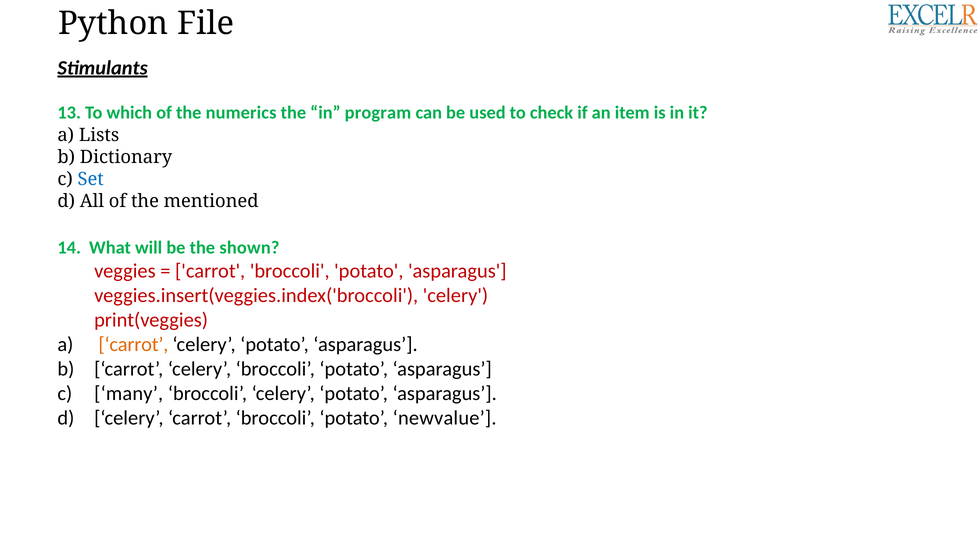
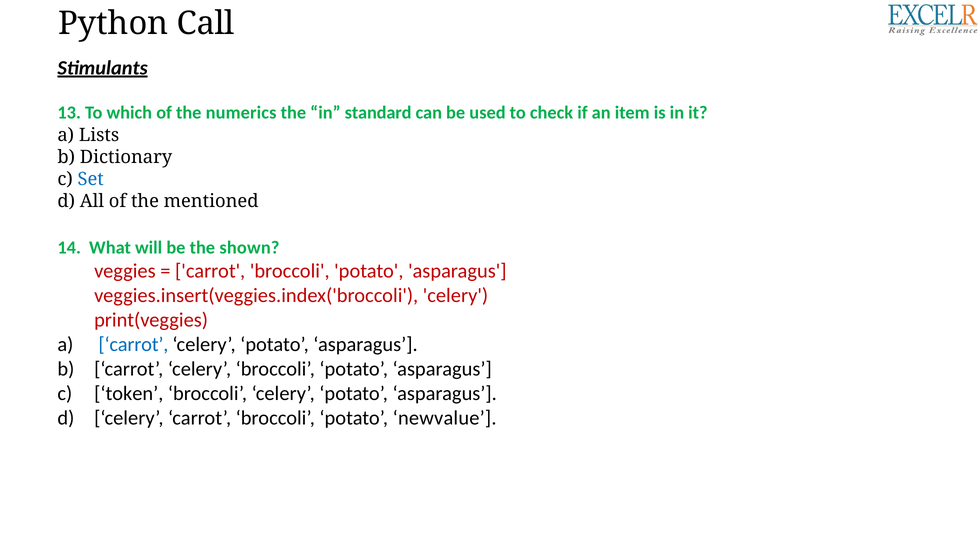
File: File -> Call (206, 23)
program: program -> standard (378, 113)
carrot colour: orange -> blue (133, 345)
many: many -> token (129, 394)
